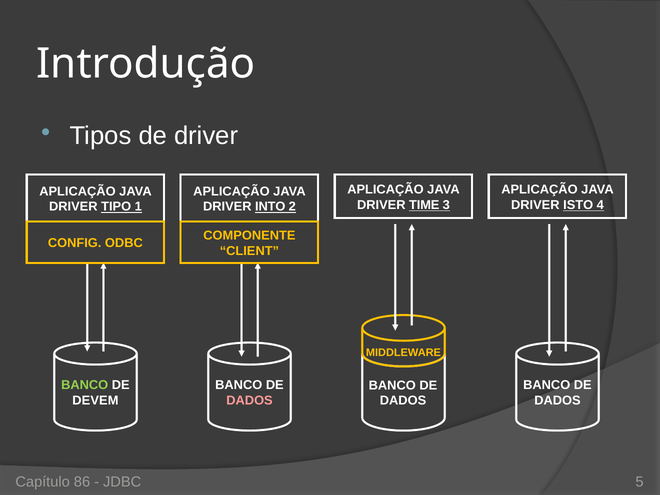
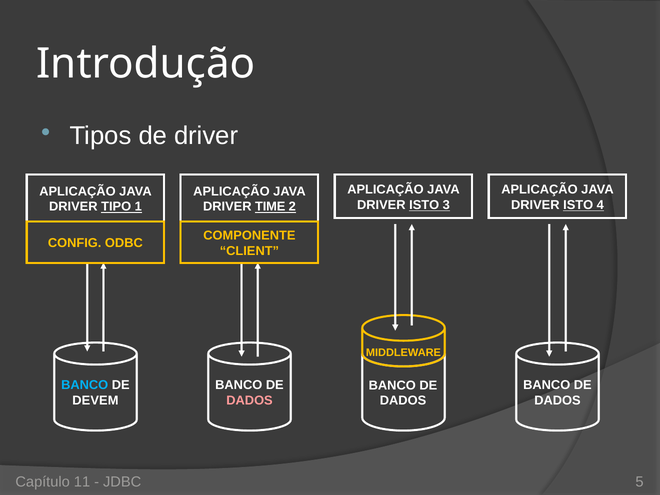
TIME: TIME -> ISTO (424, 205)
INTO: INTO -> TIME (270, 207)
BANCO colour: light green -> light blue (85, 385)
86: 86 -> 11 (82, 482)
